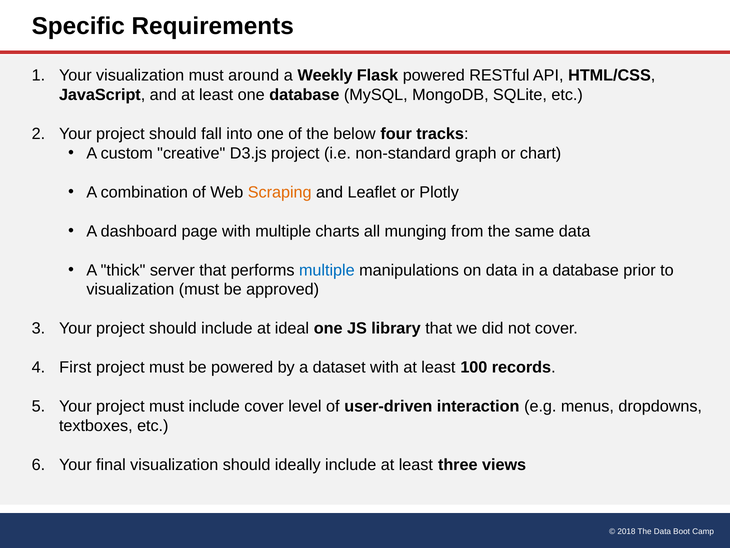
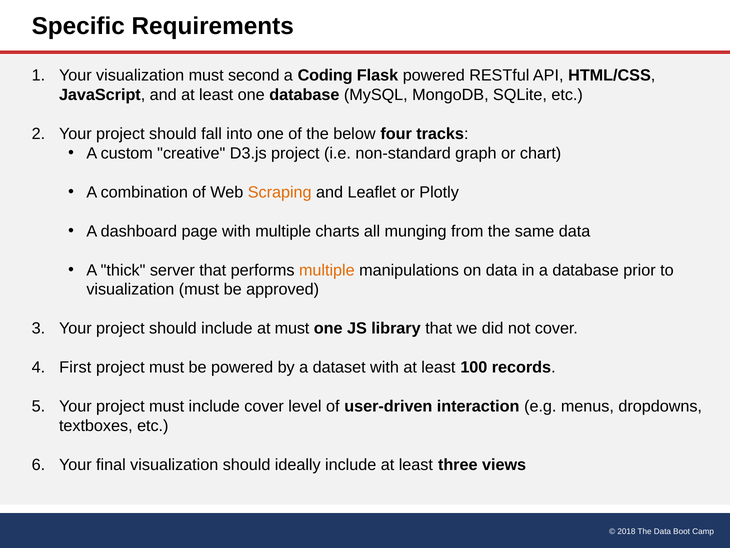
around: around -> second (254, 75)
Weekly: Weekly -> Coding (325, 75)
multiple colour: blue -> orange (327, 270)
at ideal: ideal -> must (292, 328)
